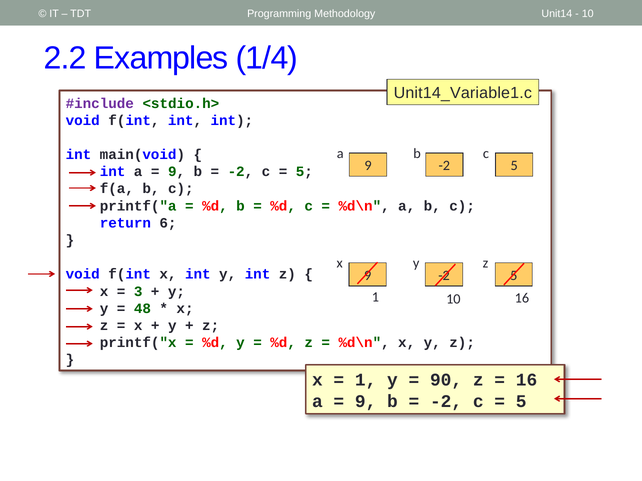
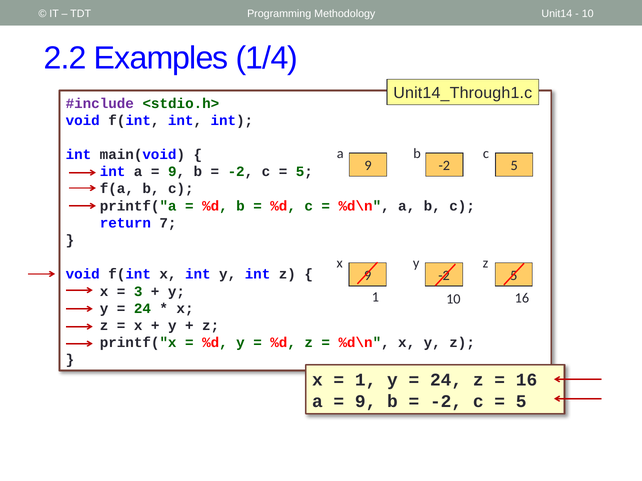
Unit14_Variable1.c: Unit14_Variable1.c -> Unit14_Through1.c (463, 93)
6: 6 -> 7 (168, 223)
48: 48 -> 24 (142, 309)
90: 90 -> 24 (446, 380)
